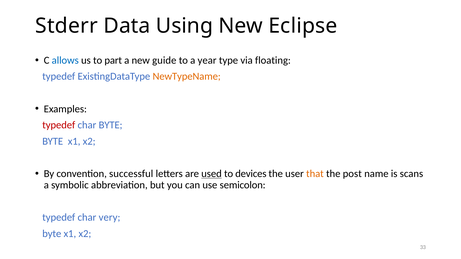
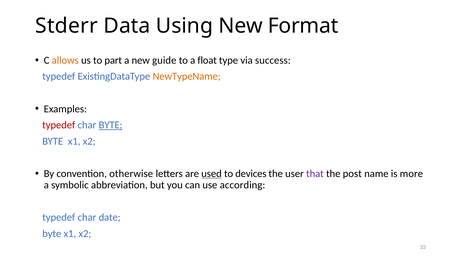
Eclipse: Eclipse -> Format (303, 26)
allows colour: blue -> orange (65, 60)
year: year -> float (207, 60)
floating: floating -> success (273, 60)
BYTE underline: none -> present (111, 125)
successful: successful -> otherwise (131, 174)
that colour: orange -> purple (315, 174)
scans: scans -> more (411, 174)
semicolon: semicolon -> according (243, 185)
very: very -> date (110, 218)
